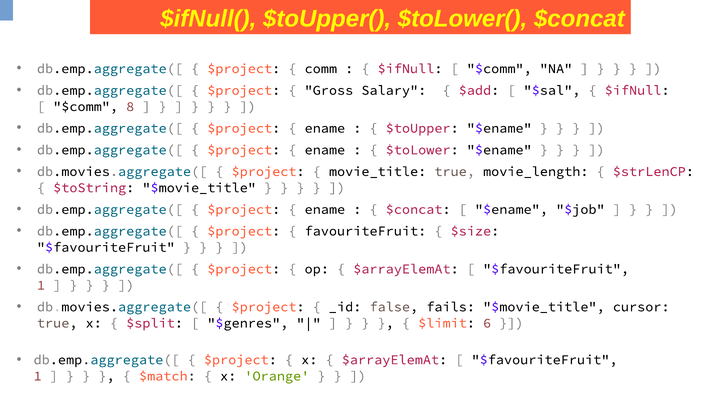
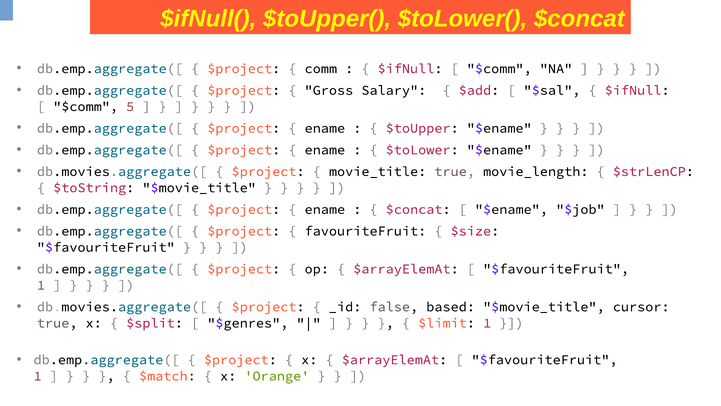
8: 8 -> 5 (130, 106)
fails: fails -> based (451, 306)
$limit 6: 6 -> 1 (487, 323)
